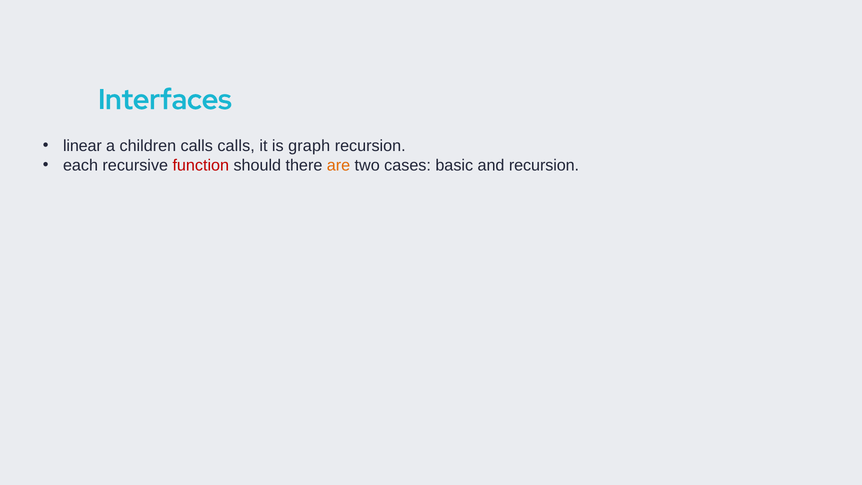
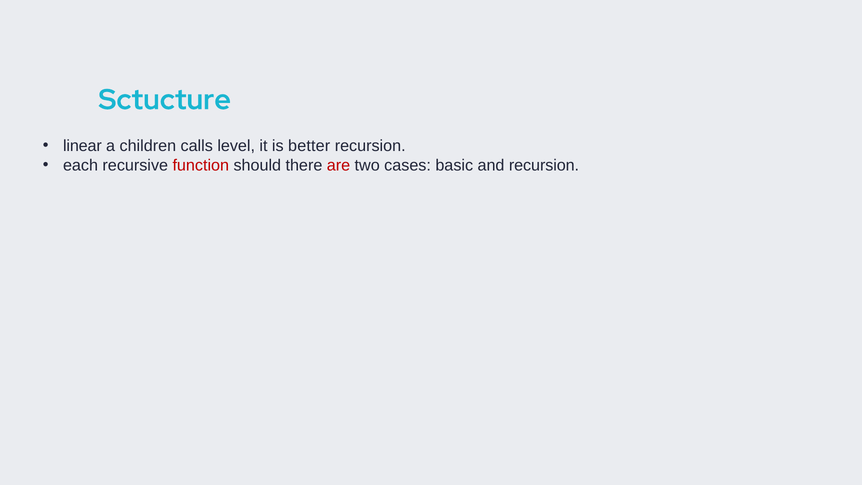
Interfaces: Interfaces -> Sctucture (165, 100)
calls calls: calls -> level (236, 146)
graph: graph -> better (309, 146)
are colour: orange -> red (339, 165)
